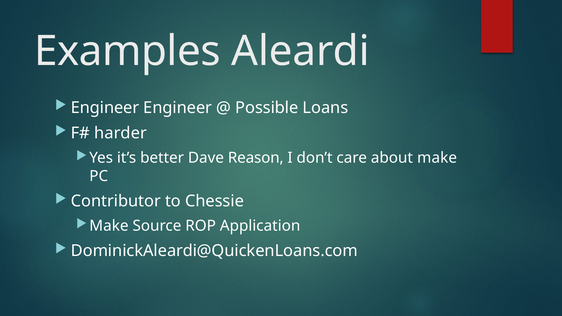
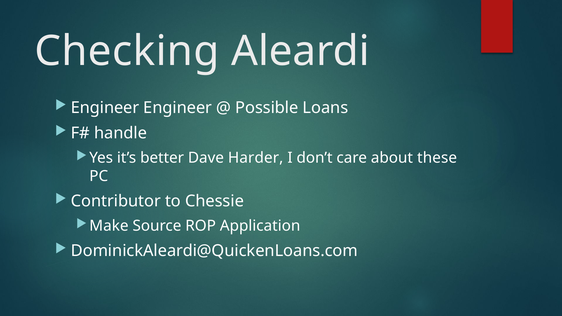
Examples: Examples -> Checking (127, 51)
harder: harder -> handle (121, 133)
Reason: Reason -> Harder (256, 158)
about make: make -> these (437, 158)
